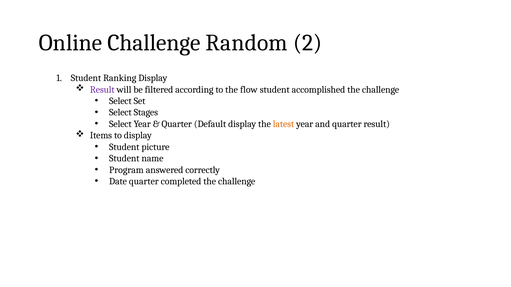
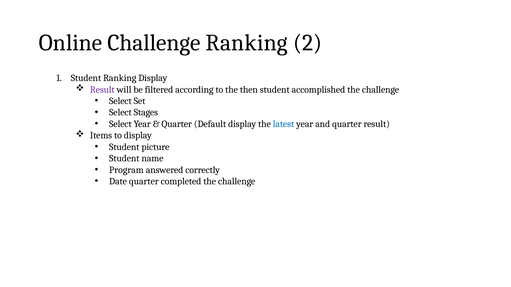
Challenge Random: Random -> Ranking (247, 43)
flow: flow -> then (249, 90)
latest colour: orange -> blue (284, 124)
